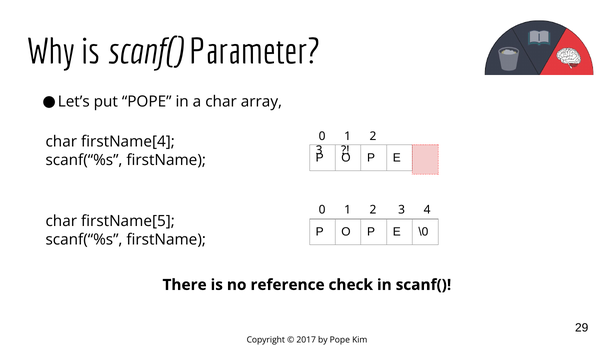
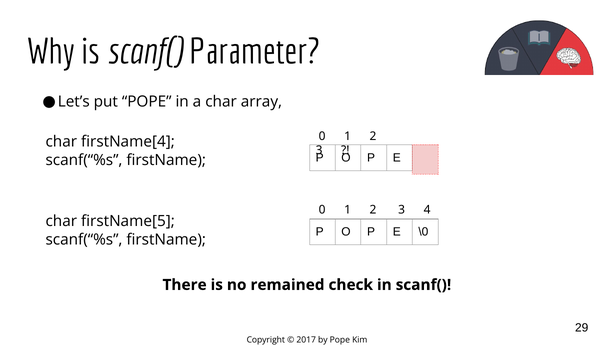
reference: reference -> remained (288, 284)
